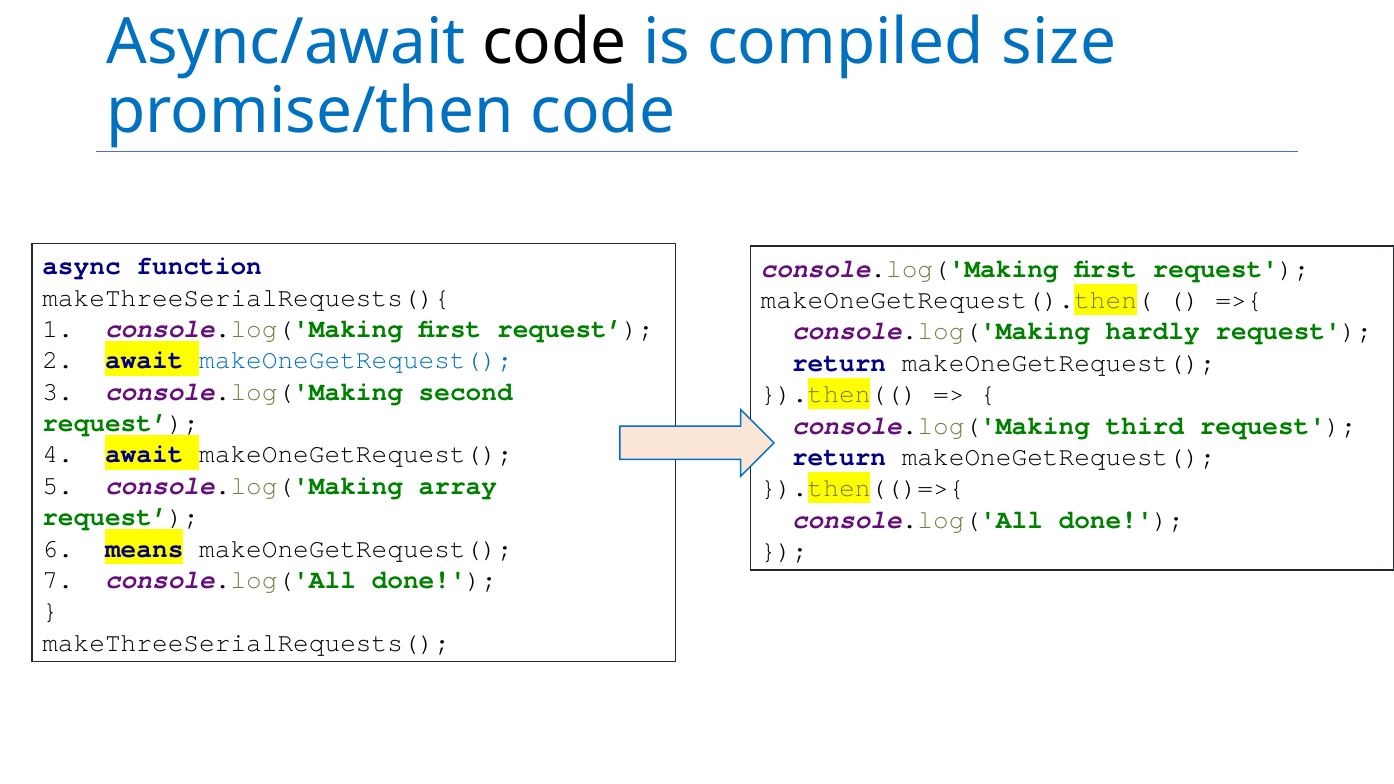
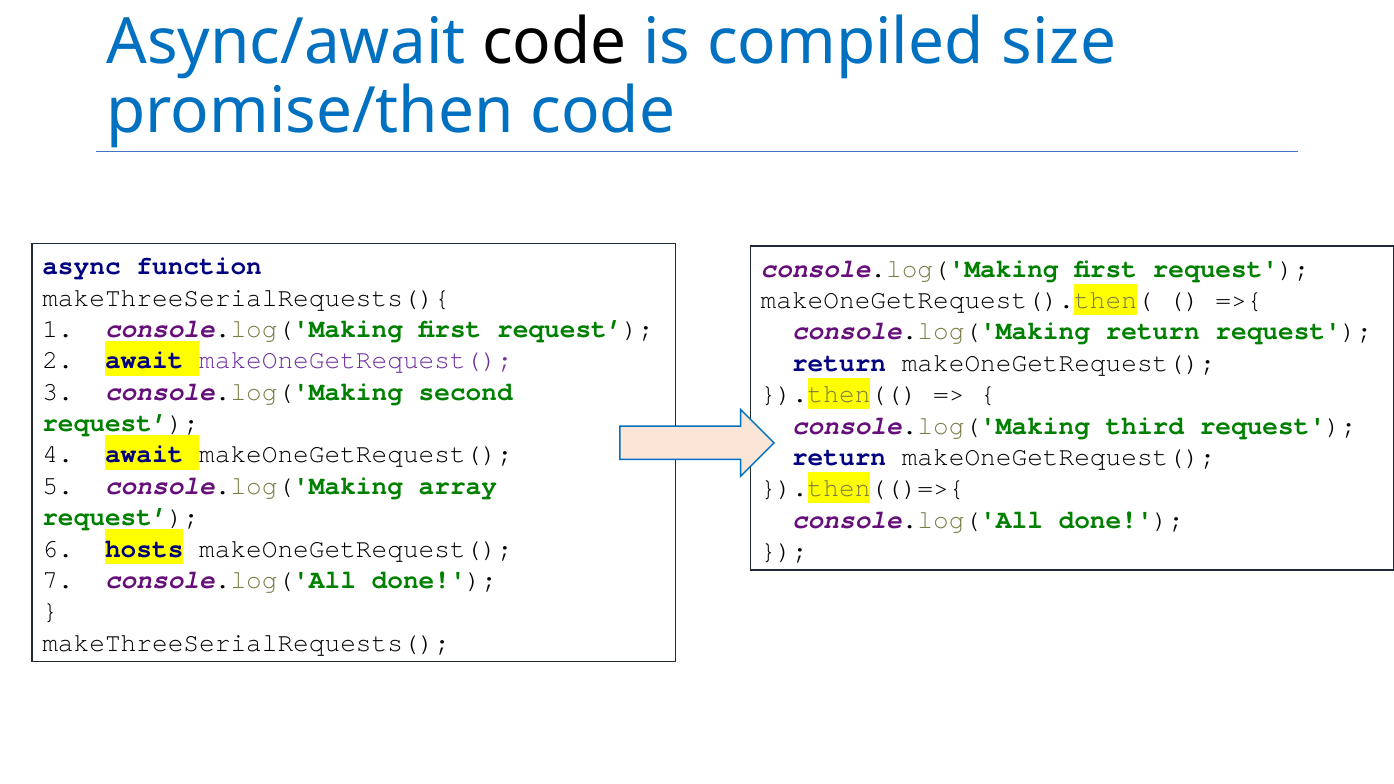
console.log('Making hardly: hardly -> return (1153, 331)
makeOneGetRequest( colour: blue -> purple (356, 360)
means: means -> hosts (144, 548)
